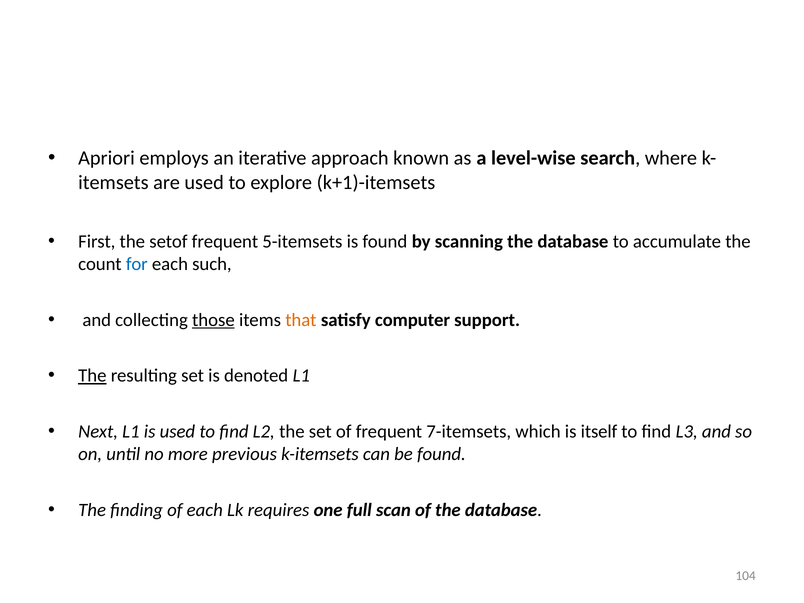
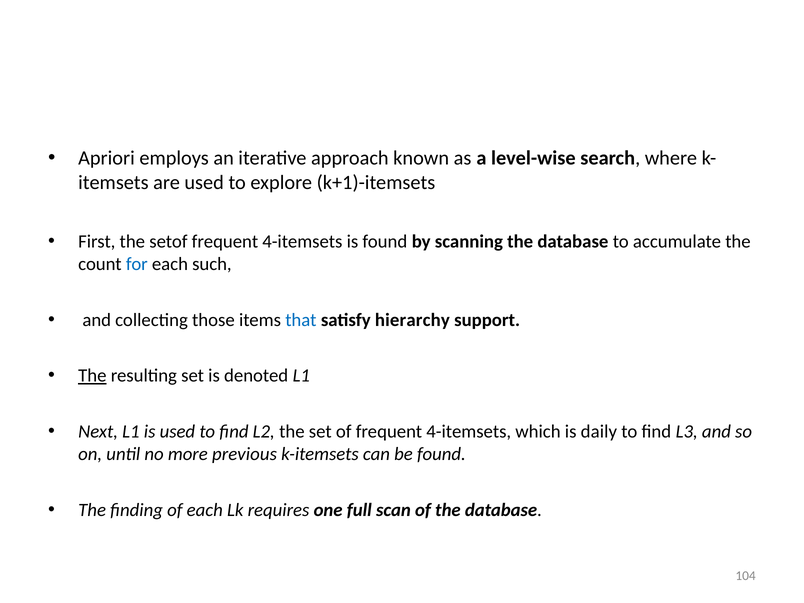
setof frequent 5-itemsets: 5-itemsets -> 4-itemsets (302, 242)
those underline: present -> none (213, 320)
that colour: orange -> blue (301, 320)
computer: computer -> hierarchy (412, 320)
of frequent 7-itemsets: 7-itemsets -> 4-itemsets (469, 432)
itself: itself -> daily (599, 432)
